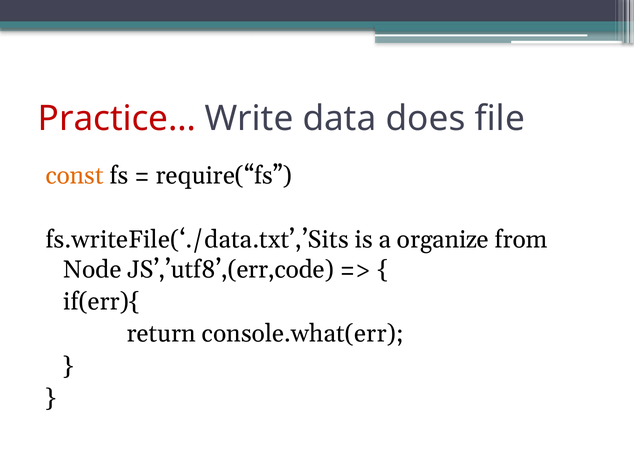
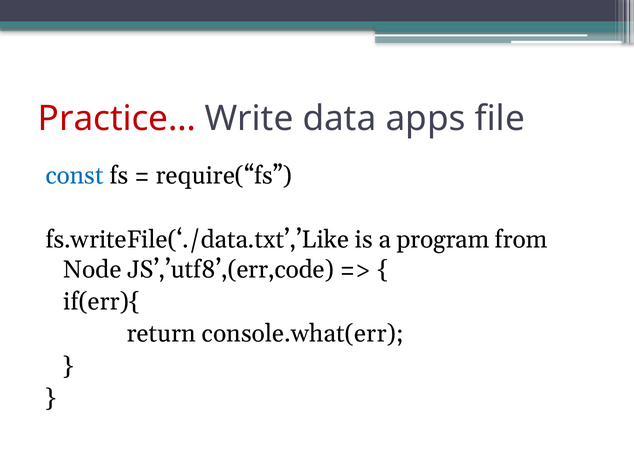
does: does -> apps (426, 119)
const colour: orange -> blue (75, 176)
fs.writeFile(‘./data.txt’,’Sits: fs.writeFile(‘./data.txt’,’Sits -> fs.writeFile(‘./data.txt’,’Like (197, 240)
organize: organize -> program (443, 240)
